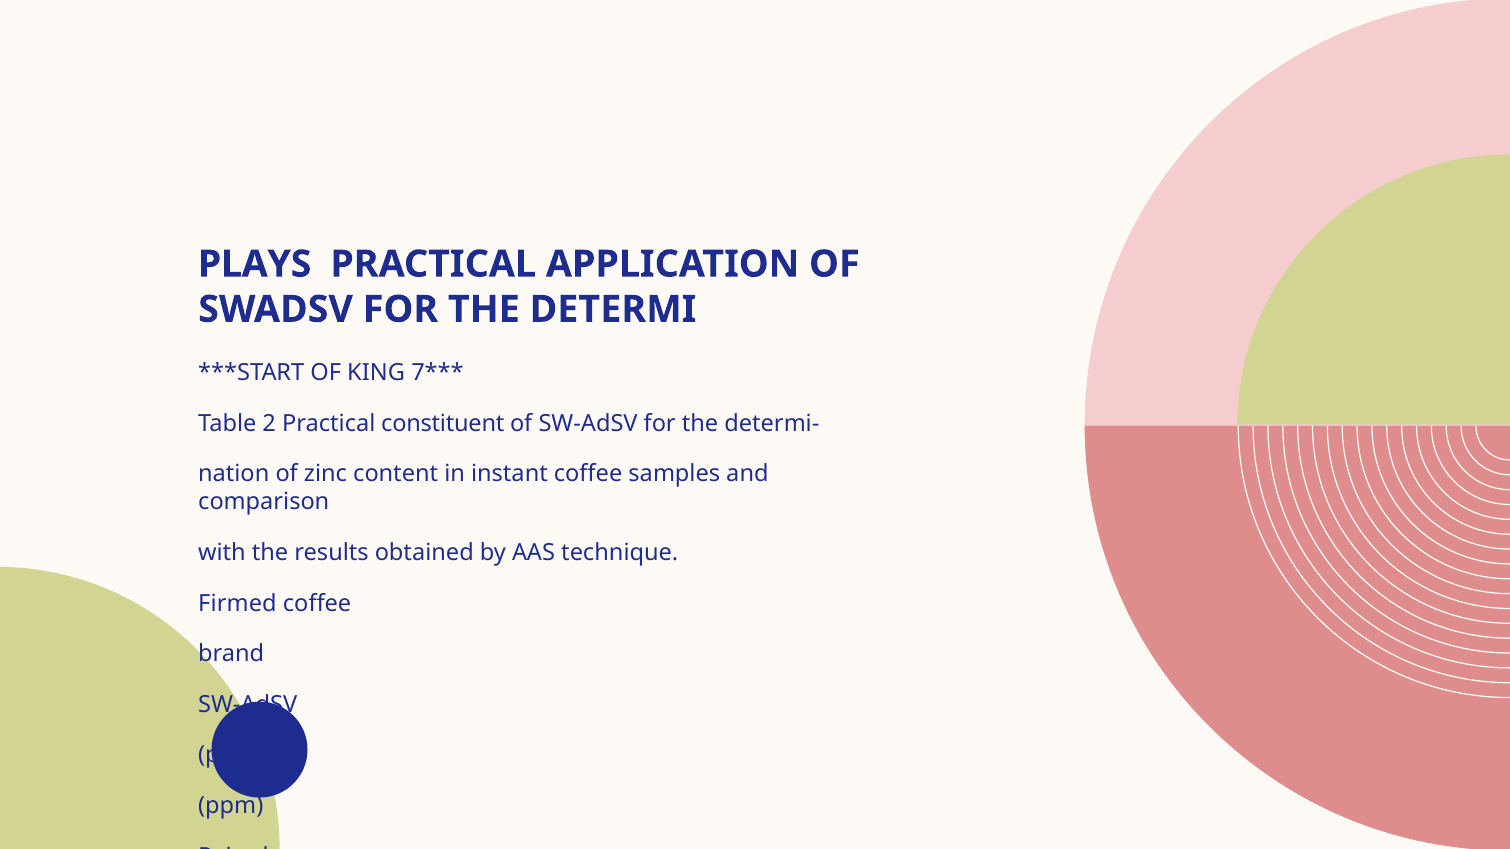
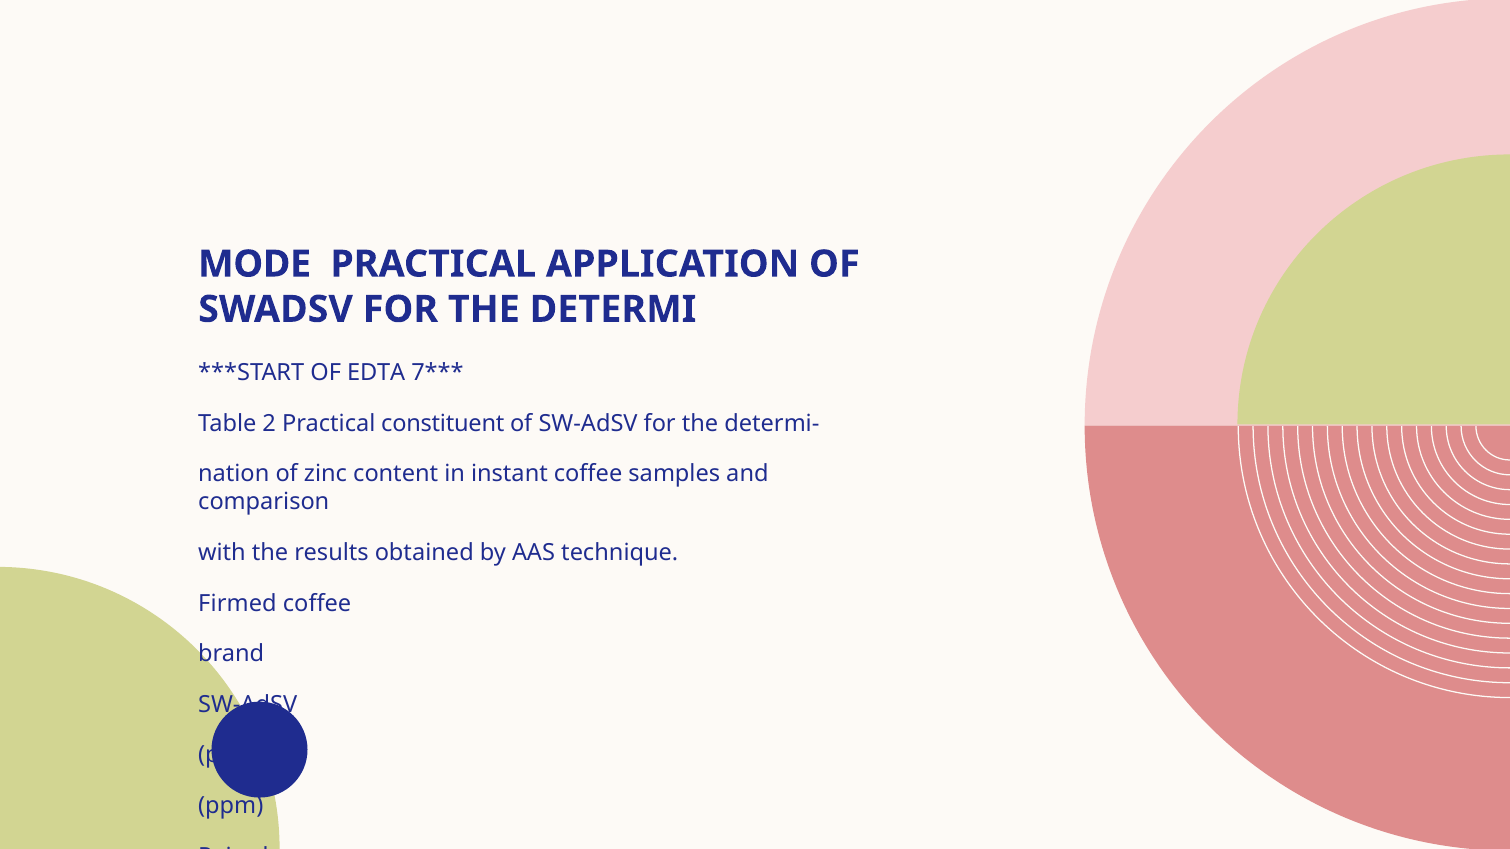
PLAYS: PLAYS -> MODE (255, 264)
KING: KING -> EDTA (376, 373)
